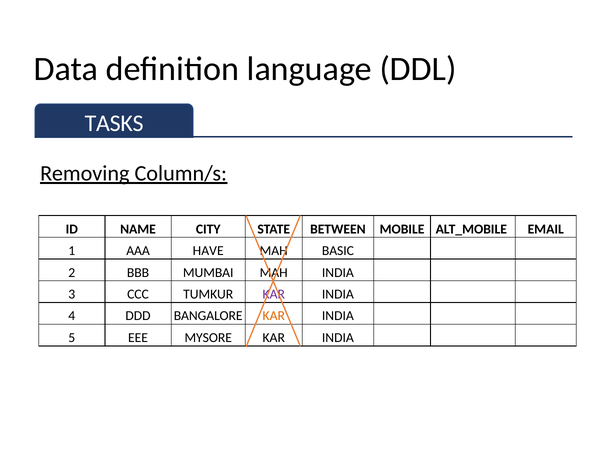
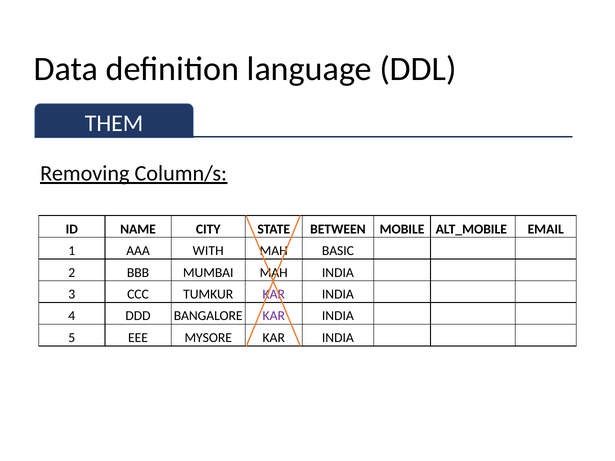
TASKS: TASKS -> THEM (114, 123)
HAVE: HAVE -> WITH (208, 251)
KAR colour: orange -> purple (274, 316)
